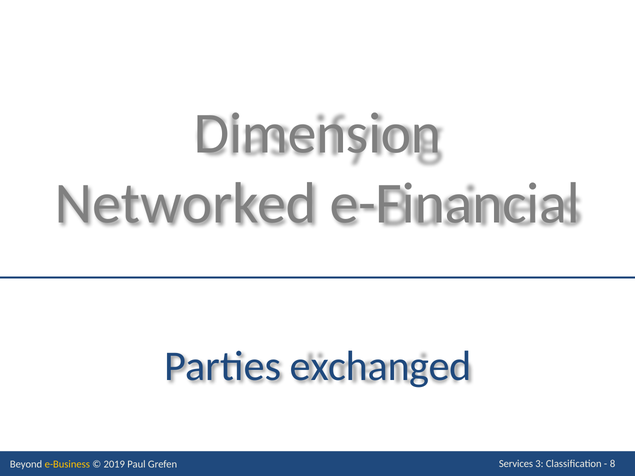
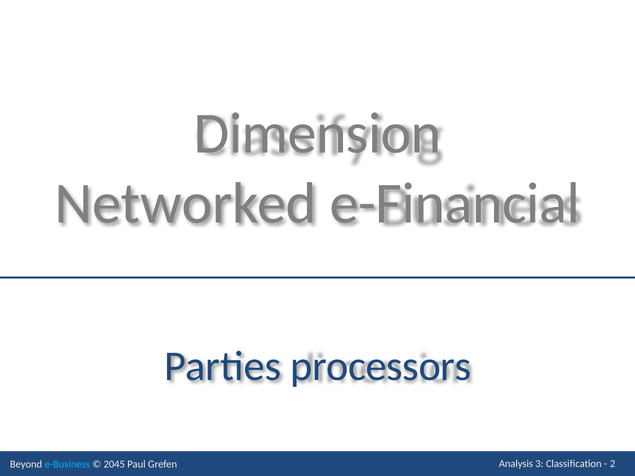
exchanged: exchanged -> processors (381, 366)
e-Business colour: yellow -> light blue (67, 464)
2019: 2019 -> 2045 (114, 464)
Services: Services -> Analysis (516, 464)
8: 8 -> 2 (613, 464)
